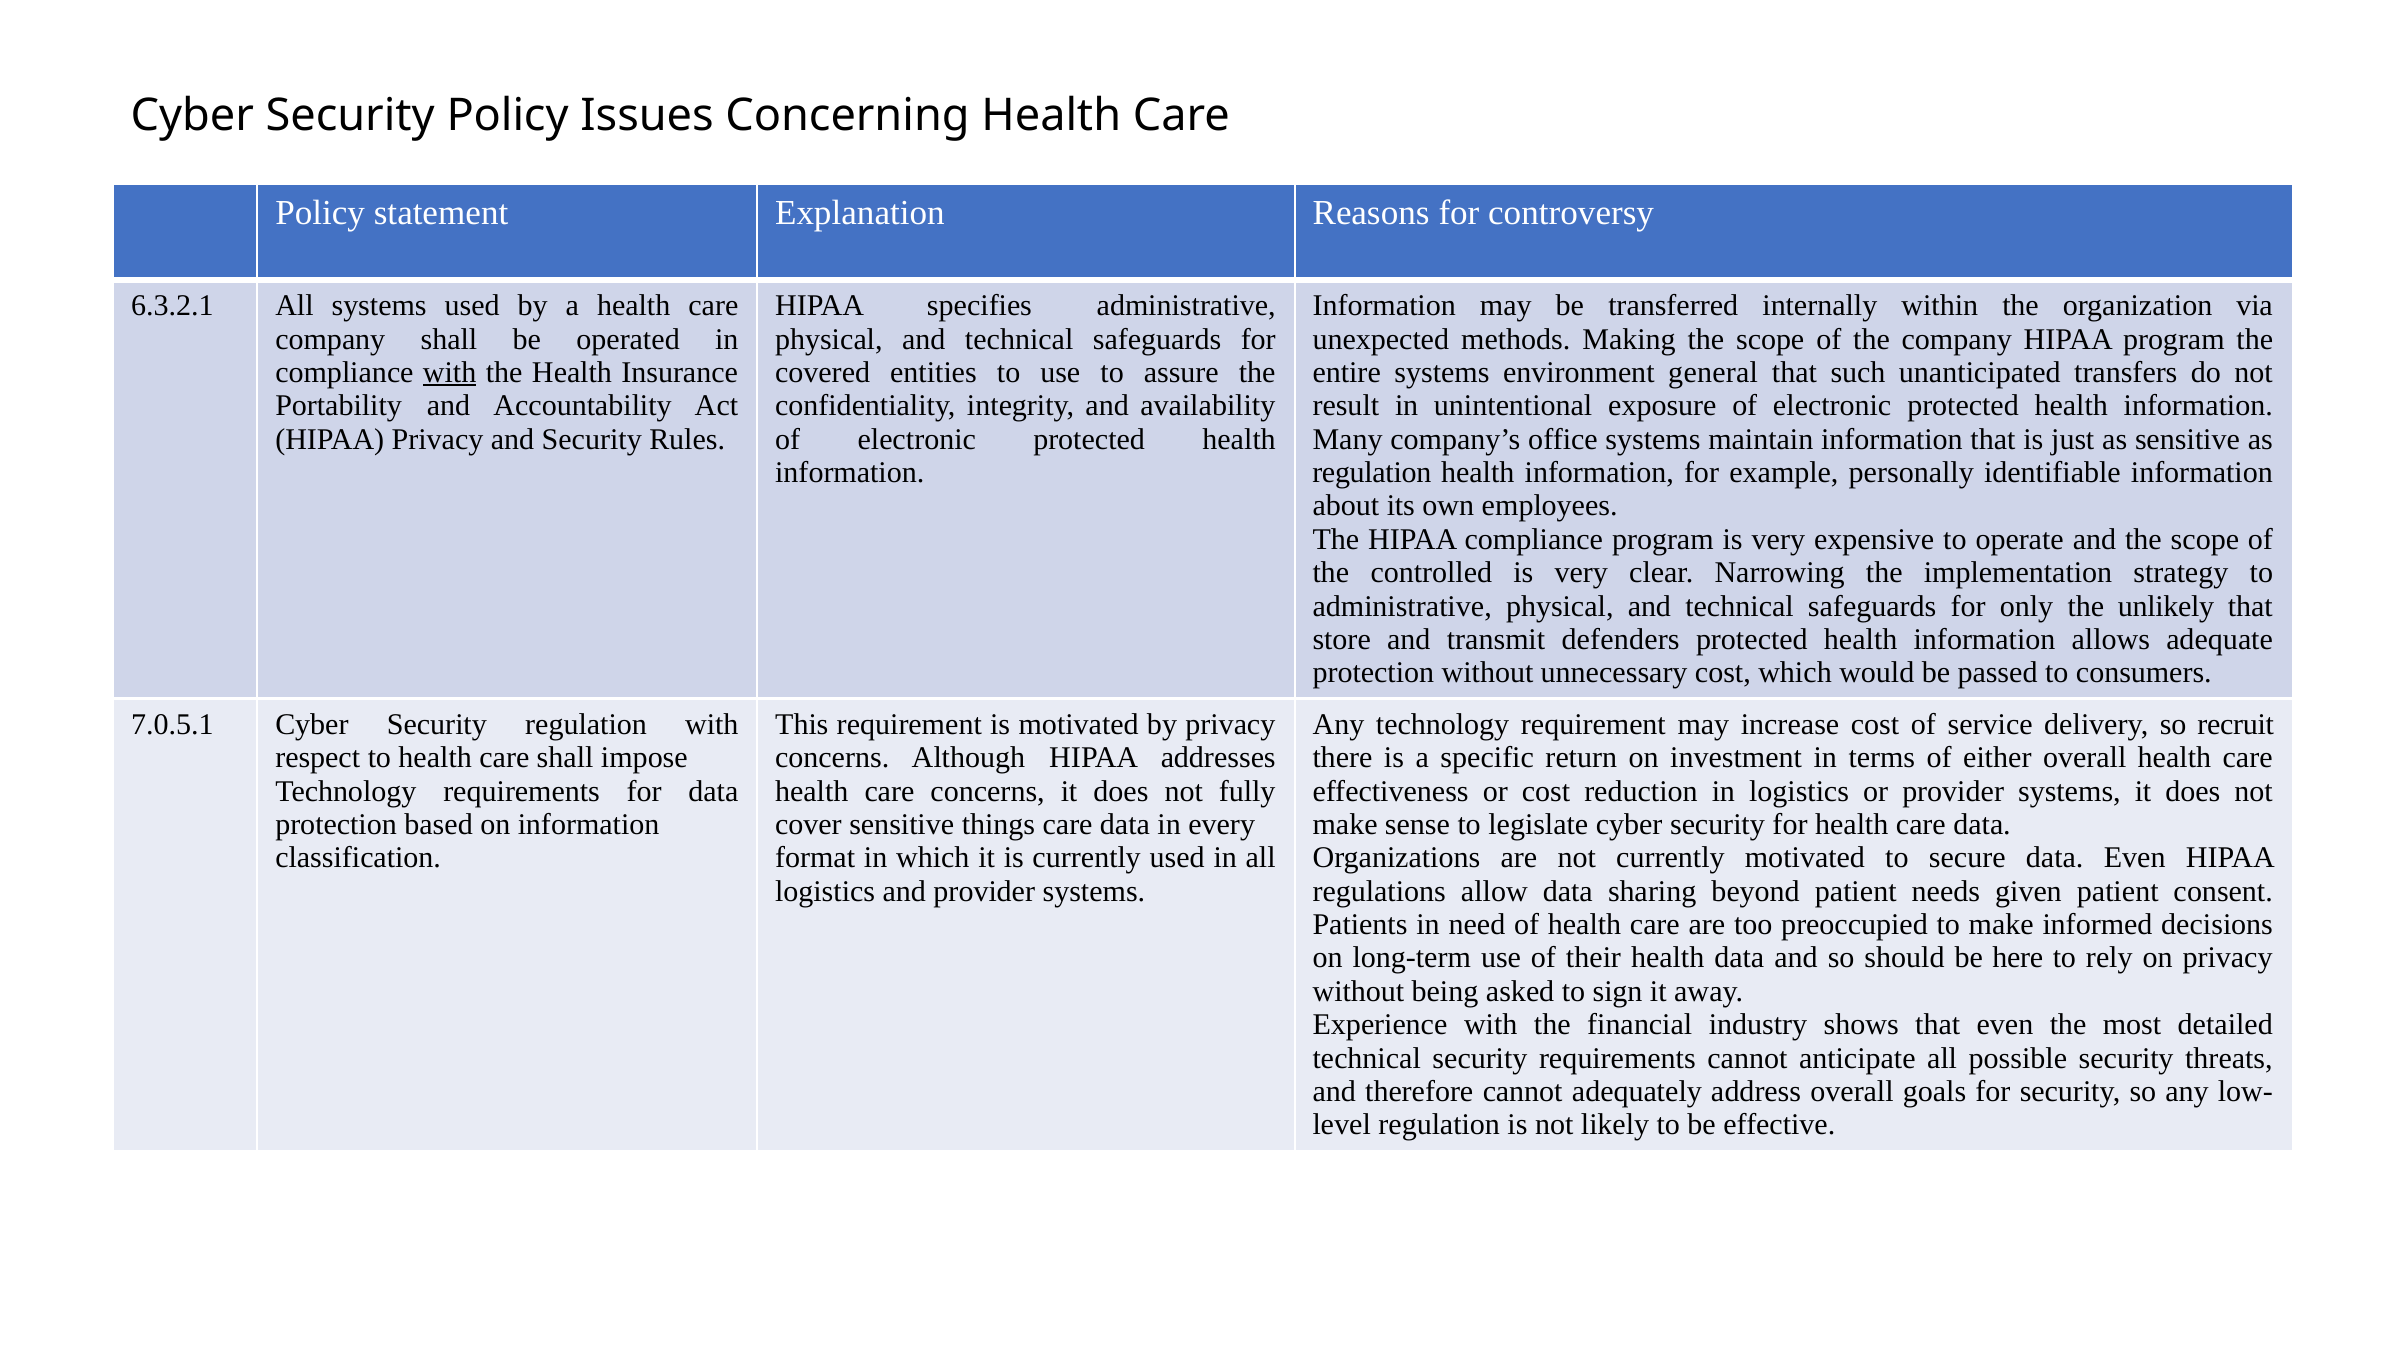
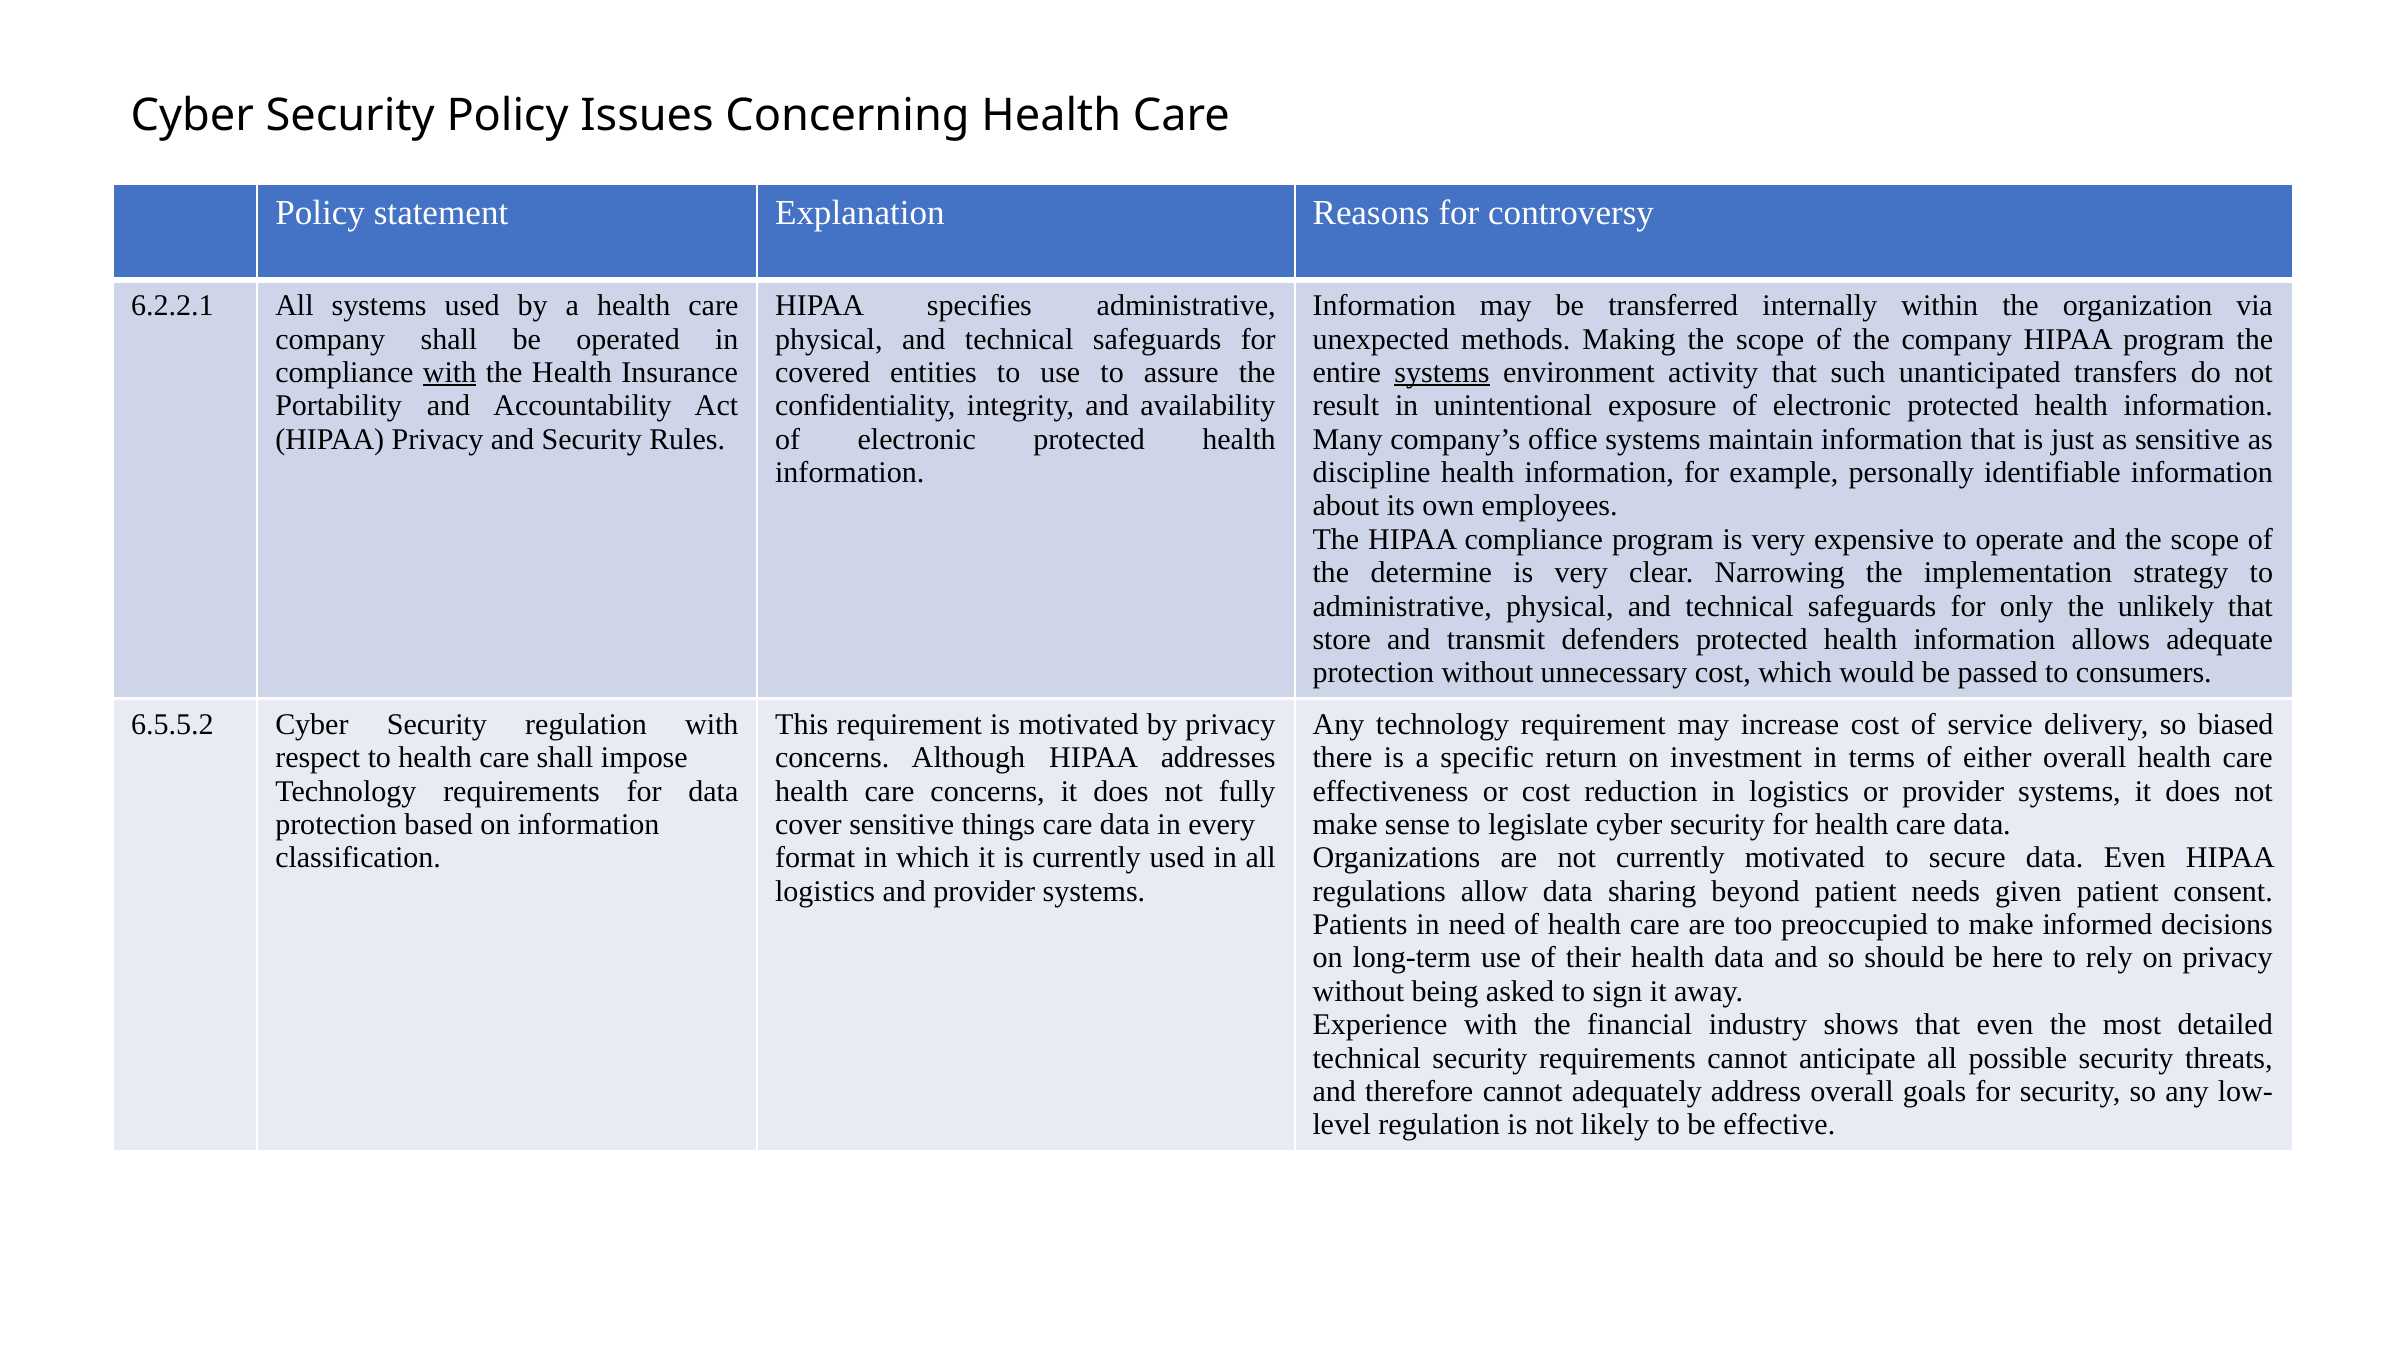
6.3.2.1: 6.3.2.1 -> 6.2.2.1 (172, 306)
systems underline: none -> present (1442, 373)
general: general -> activity (1713, 373)
regulation: regulation -> discipline (1372, 473)
controlled: controlled -> determine (1431, 573)
7.0.5.1: 7.0.5.1 -> 6.5.5.2 (172, 725)
recruit: recruit -> biased (2236, 725)
